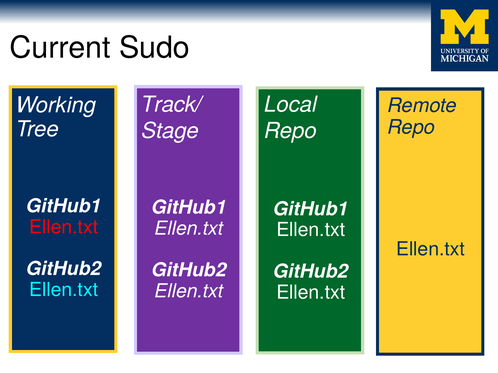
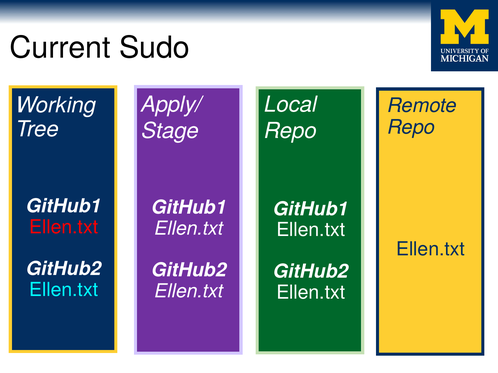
Track/: Track/ -> Apply/ (171, 105)
